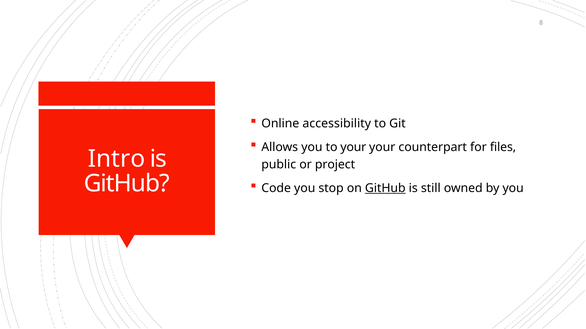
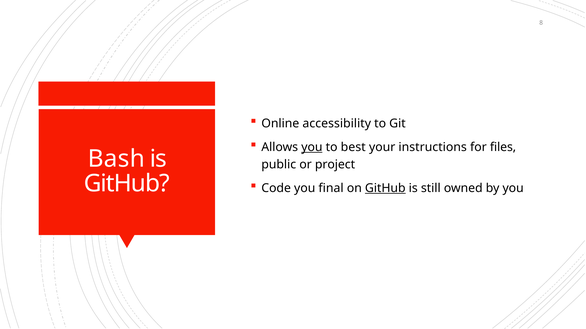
you underline: none -> present (312, 147)
to your: your -> best (353, 147)
counterpart: counterpart -> instructions (433, 147)
Intro: Intro -> Bash (116, 159)
stop: stop -> final (331, 189)
